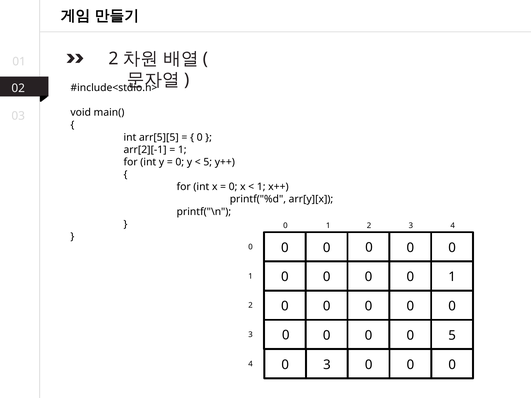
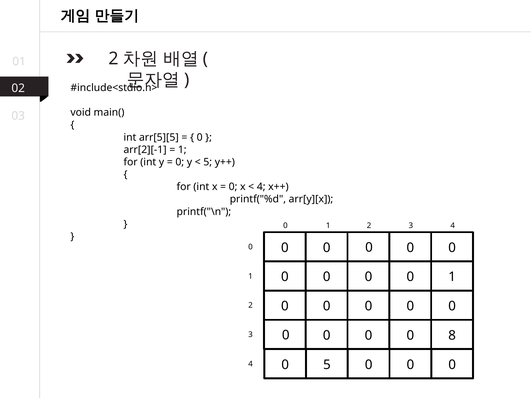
1: 1 -> 4 (261, 187)
0 5: 5 -> 8 (452, 336)
0 3: 3 -> 5 (327, 365)
